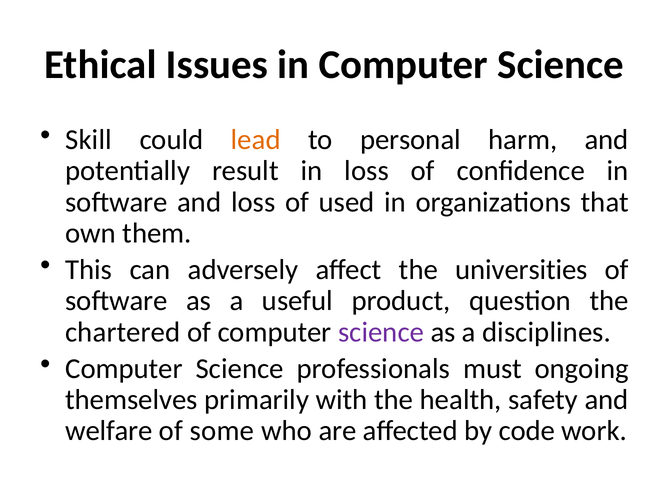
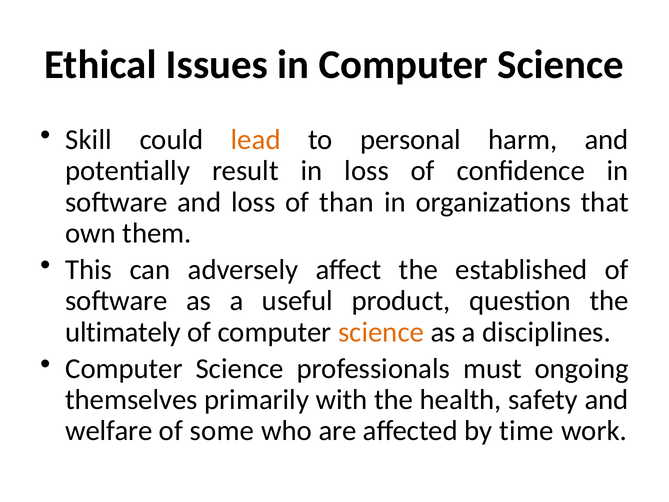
used: used -> than (346, 202)
universities: universities -> established (521, 270)
chartered: chartered -> ultimately (123, 332)
science colour: purple -> orange (381, 332)
code: code -> time (527, 431)
